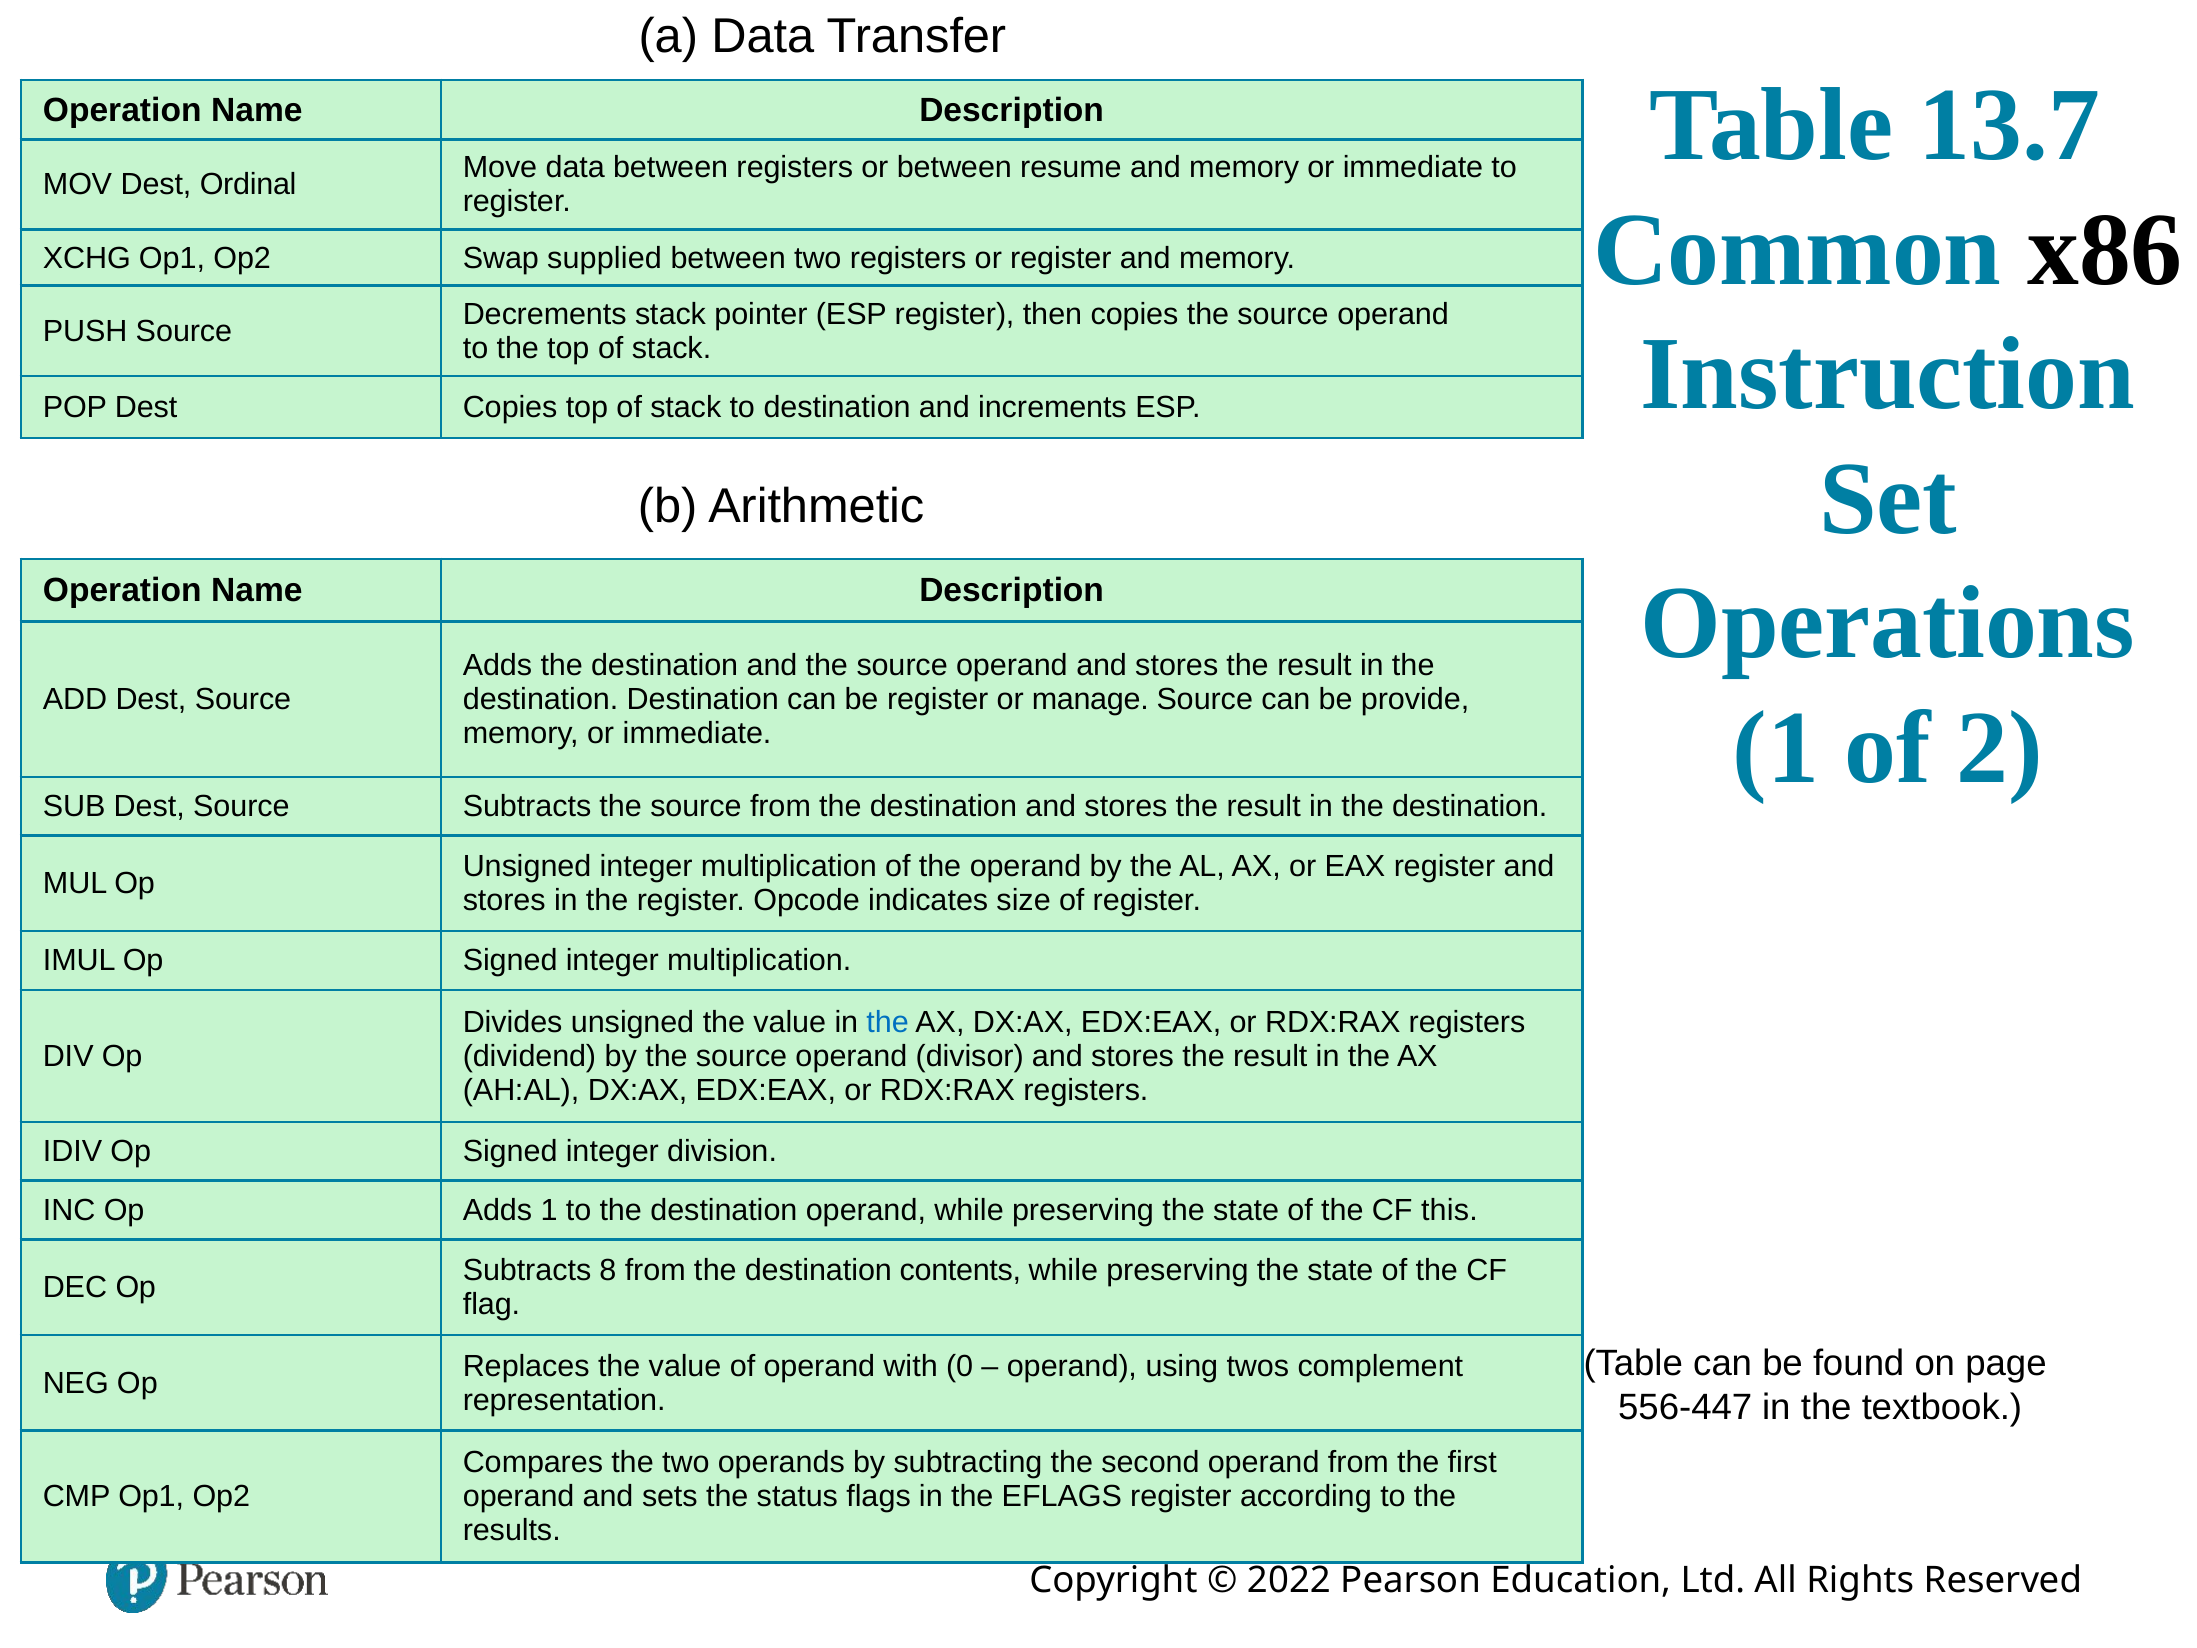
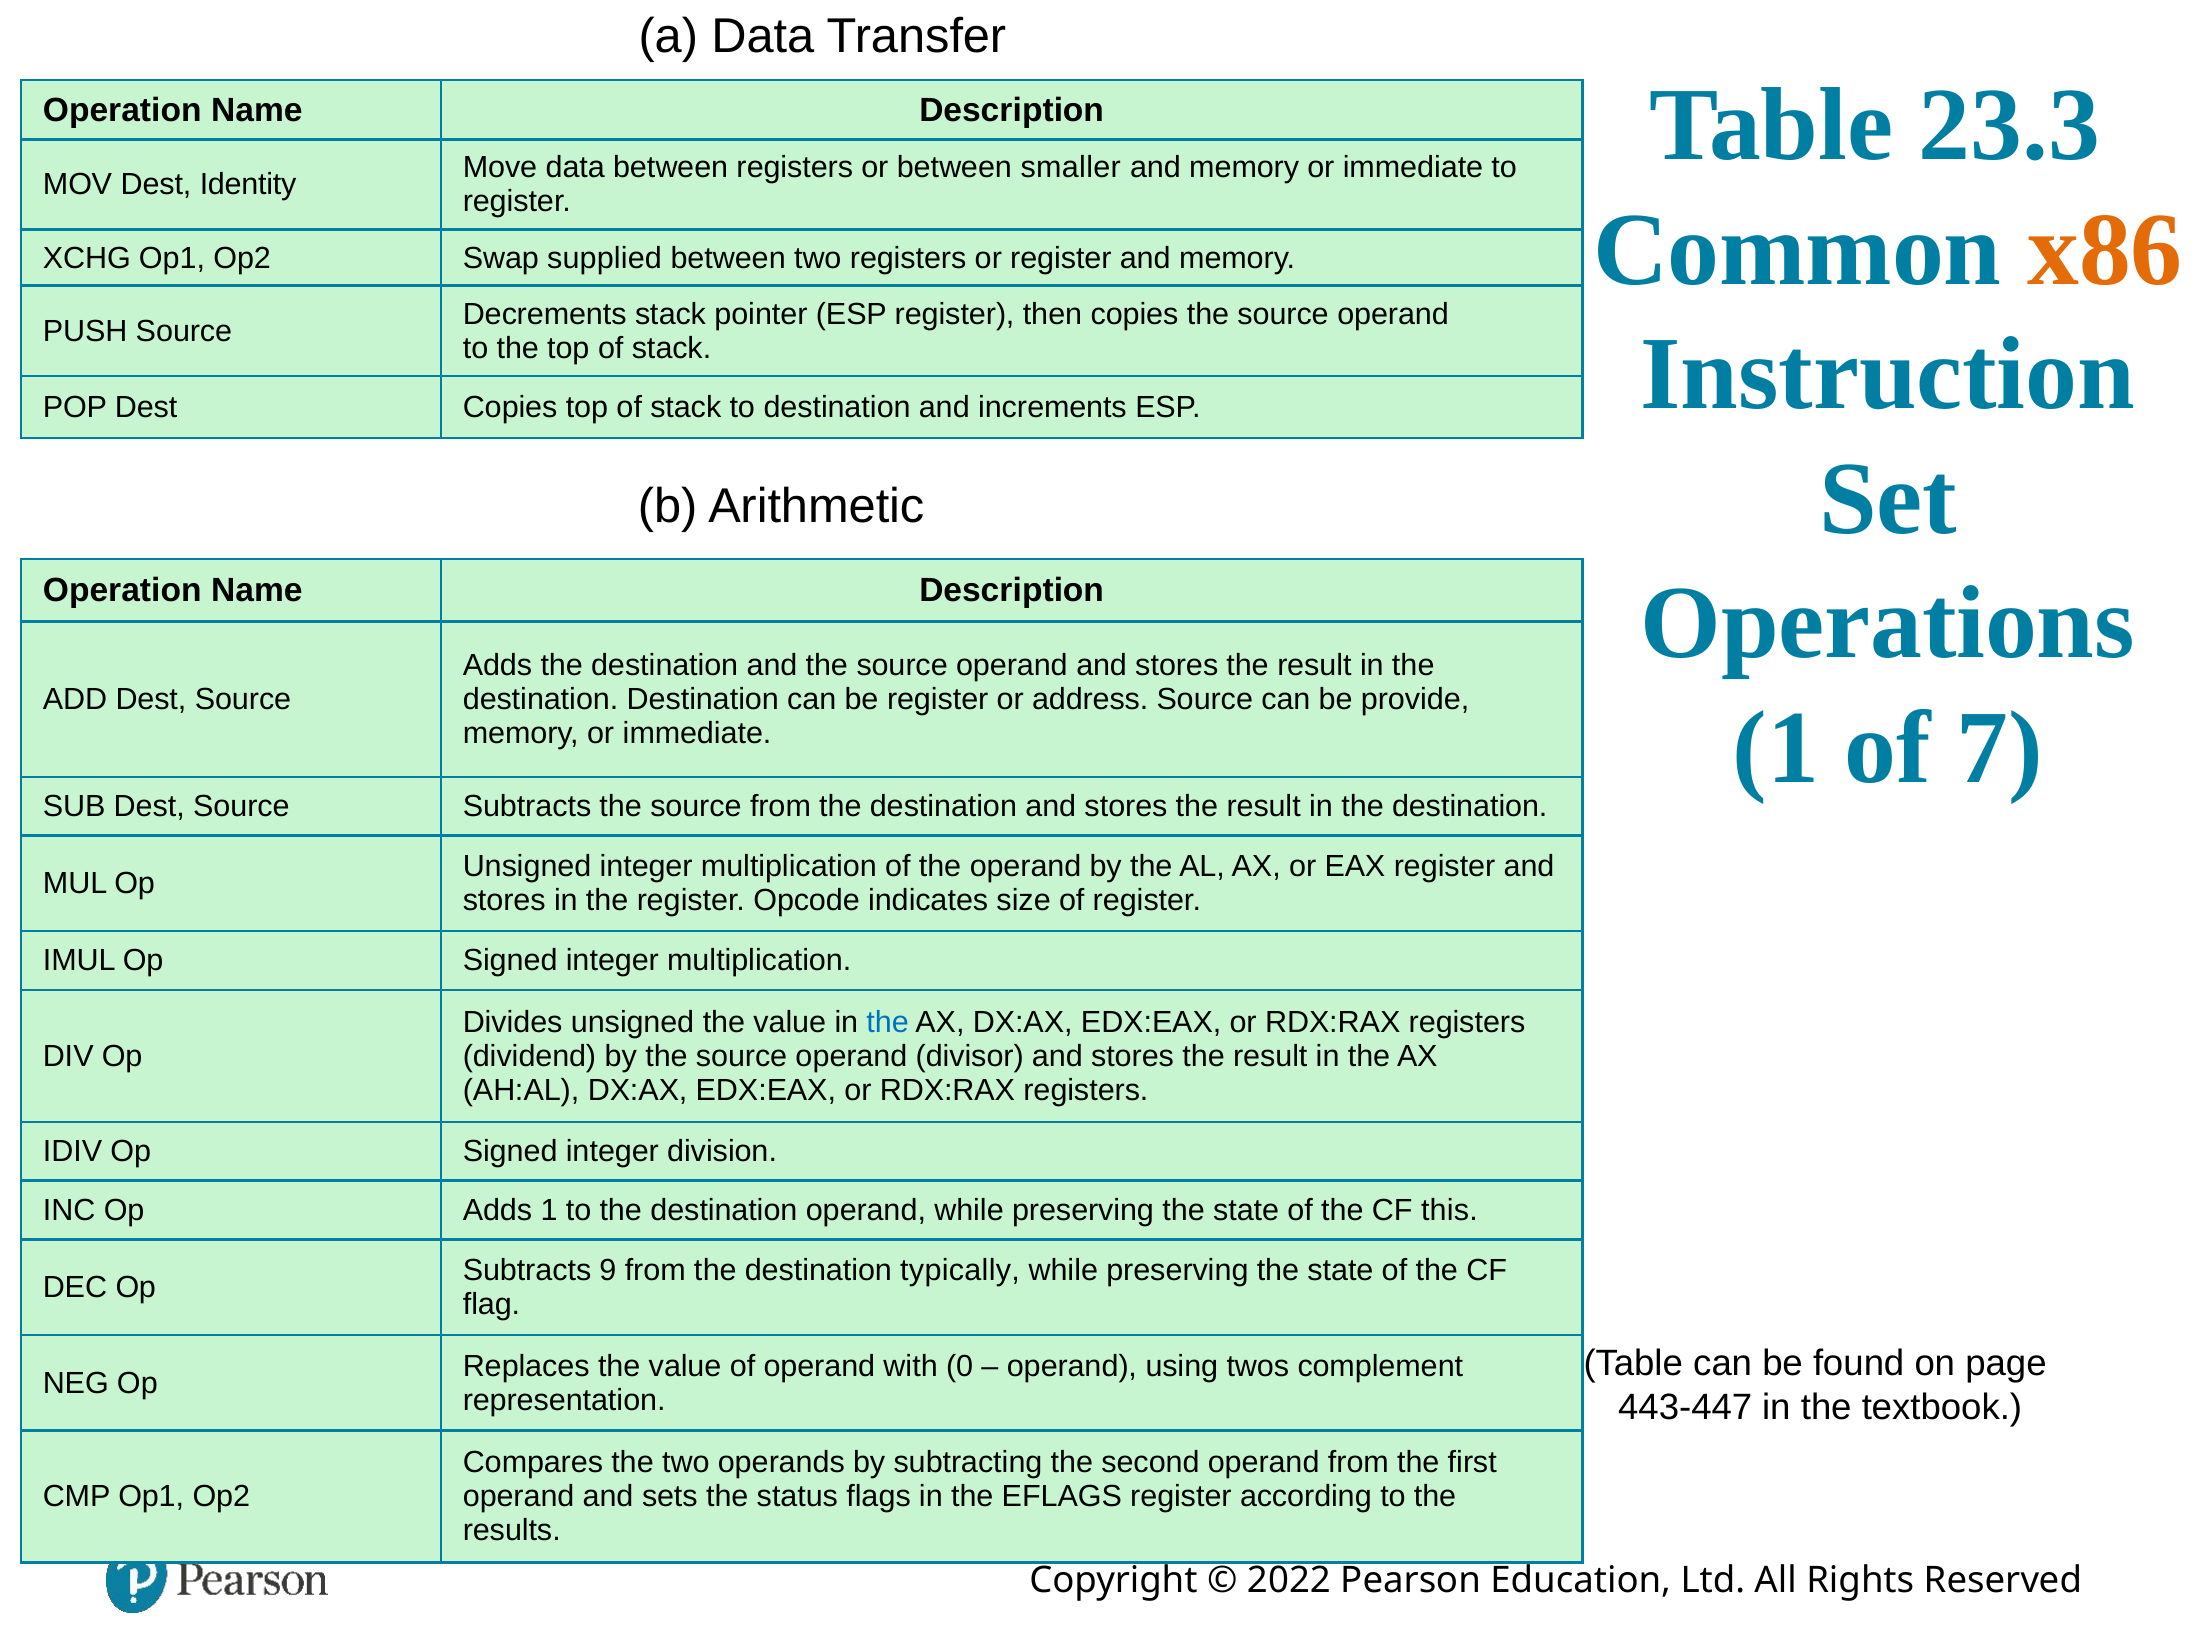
13.7: 13.7 -> 23.3 (2009, 125)
resume: resume -> smaller (1071, 168)
Ordinal: Ordinal -> Identity (248, 185)
x86 colour: black -> orange (2105, 250)
manage: manage -> address (1090, 699)
2: 2 -> 7 (2000, 748)
8: 8 -> 9 (608, 1270)
contents: contents -> typically (960, 1270)
556-447: 556-447 -> 443-447 (1685, 1407)
